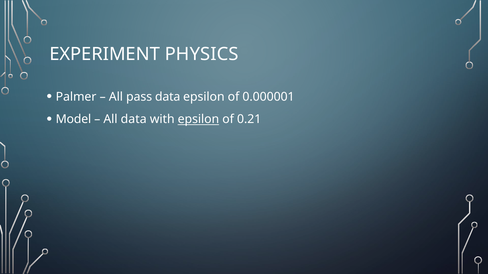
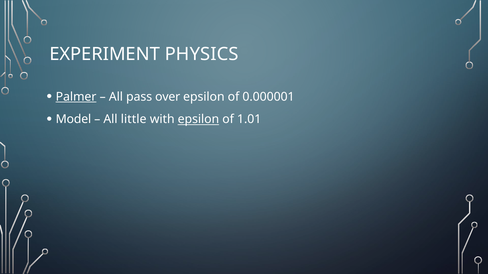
Palmer underline: none -> present (76, 97)
pass data: data -> over (168, 97)
All data: data -> little (134, 120)
0.21: 0.21 -> 1.01 (249, 120)
